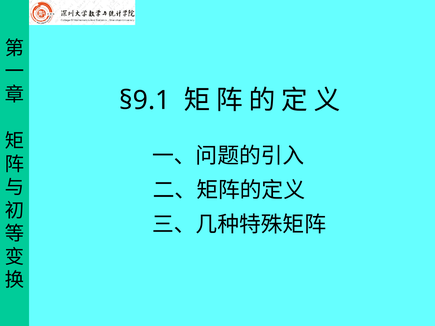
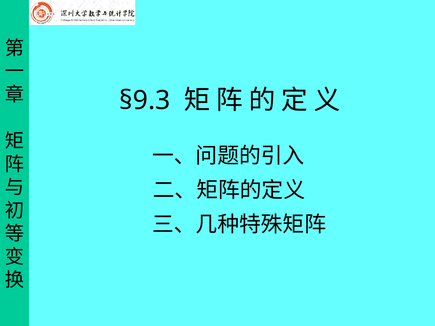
§9.1: §9.1 -> §9.3 (145, 100)
